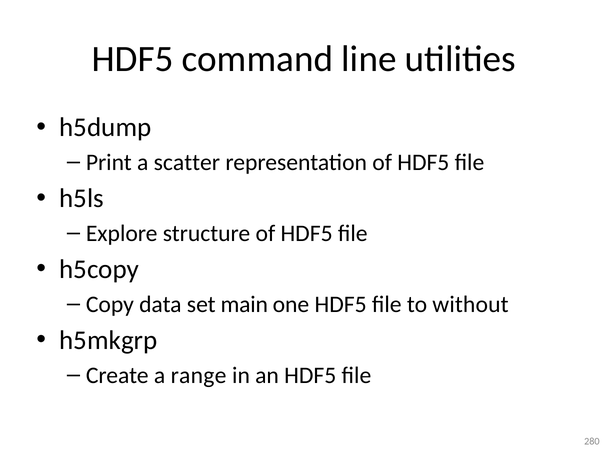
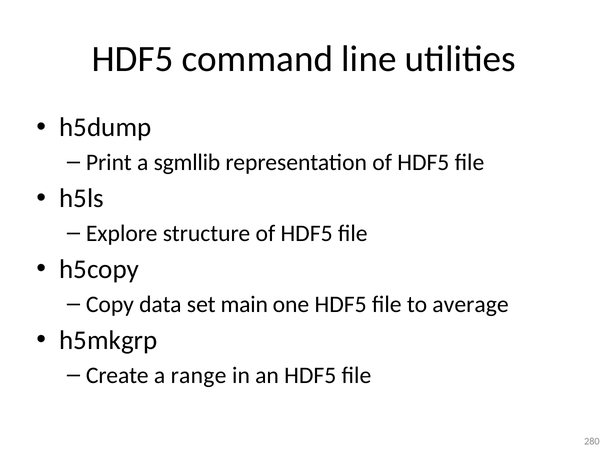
scatter: scatter -> sgmllib (187, 162)
without: without -> average (471, 304)
